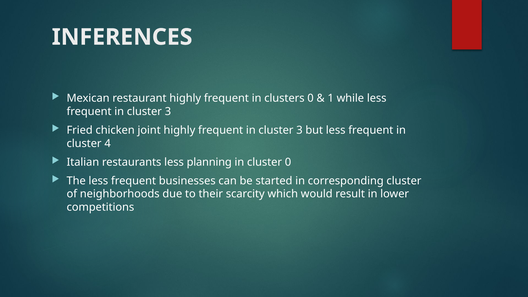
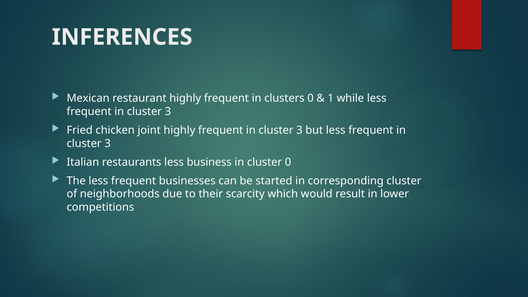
4: 4 -> 3 (108, 143)
planning: planning -> business (209, 162)
